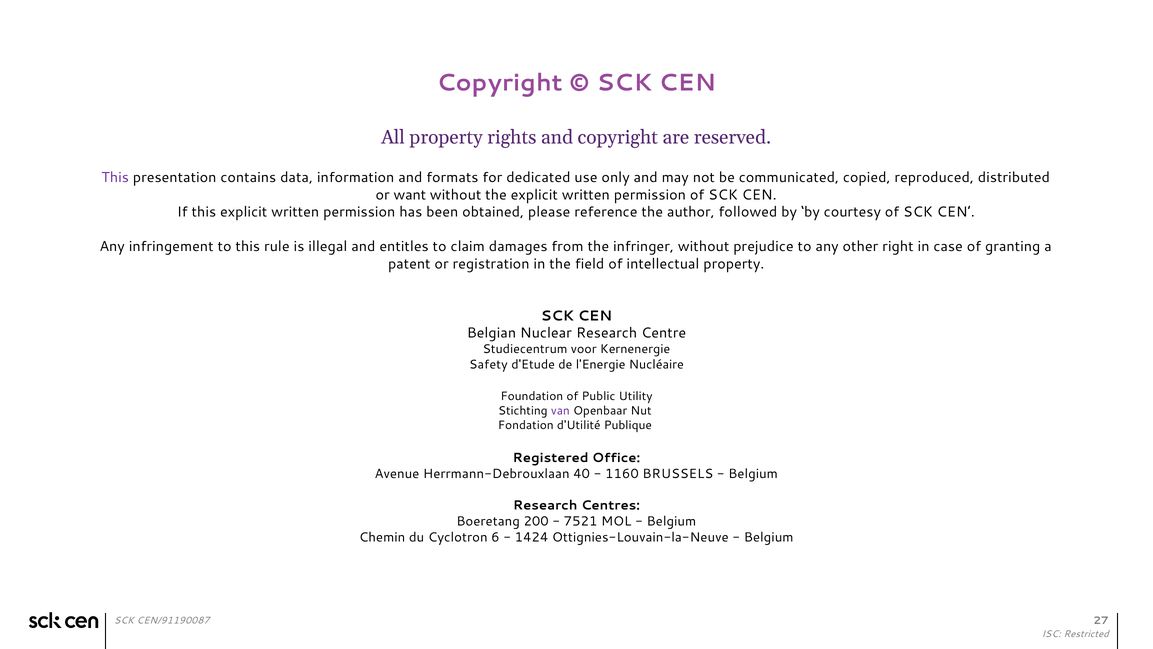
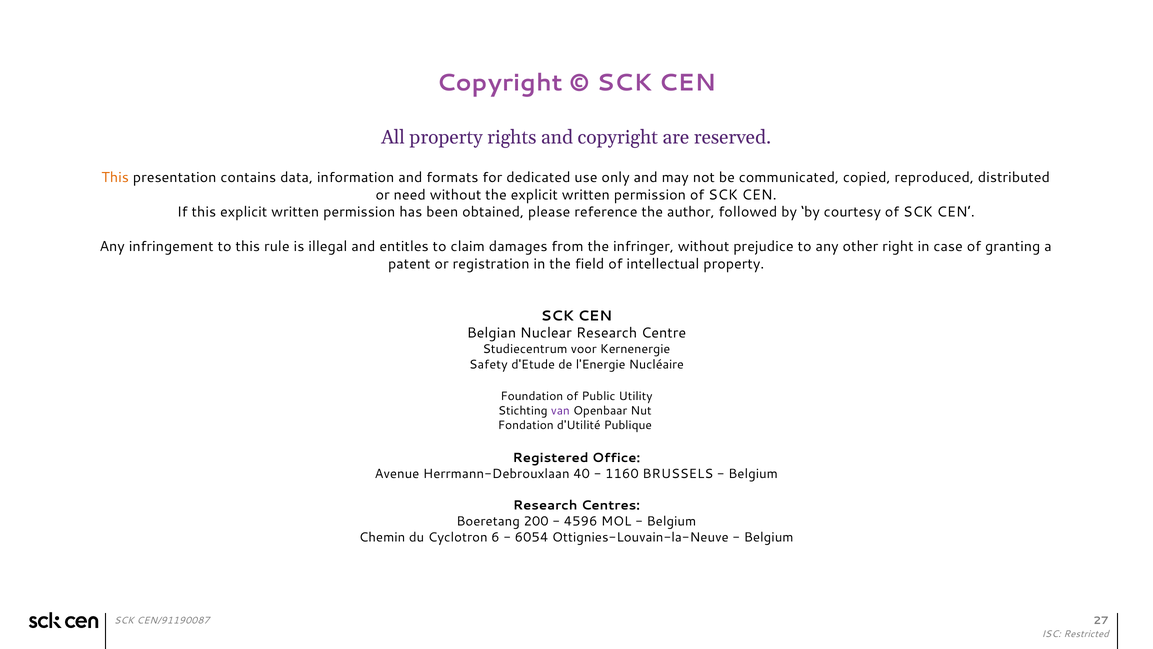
This colour: purple -> orange (115, 177)
want: want -> need (410, 195)
7521: 7521 -> 4596 (581, 521)
1424: 1424 -> 6054 (531, 537)
